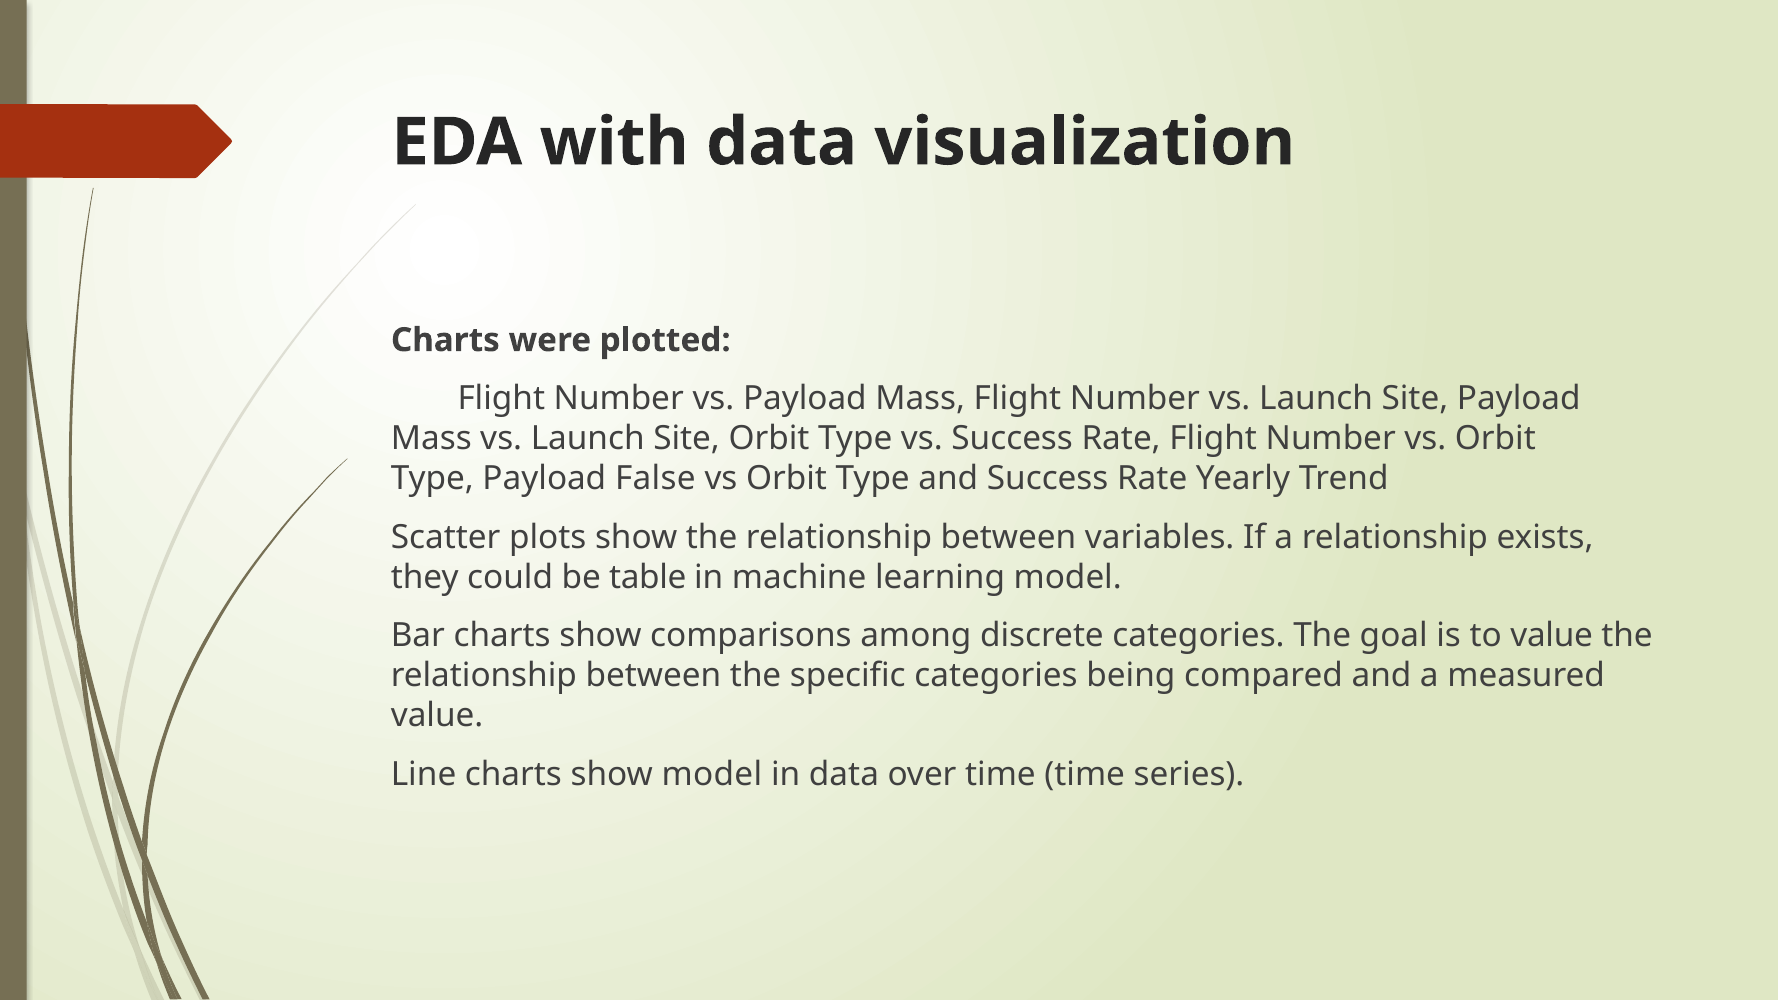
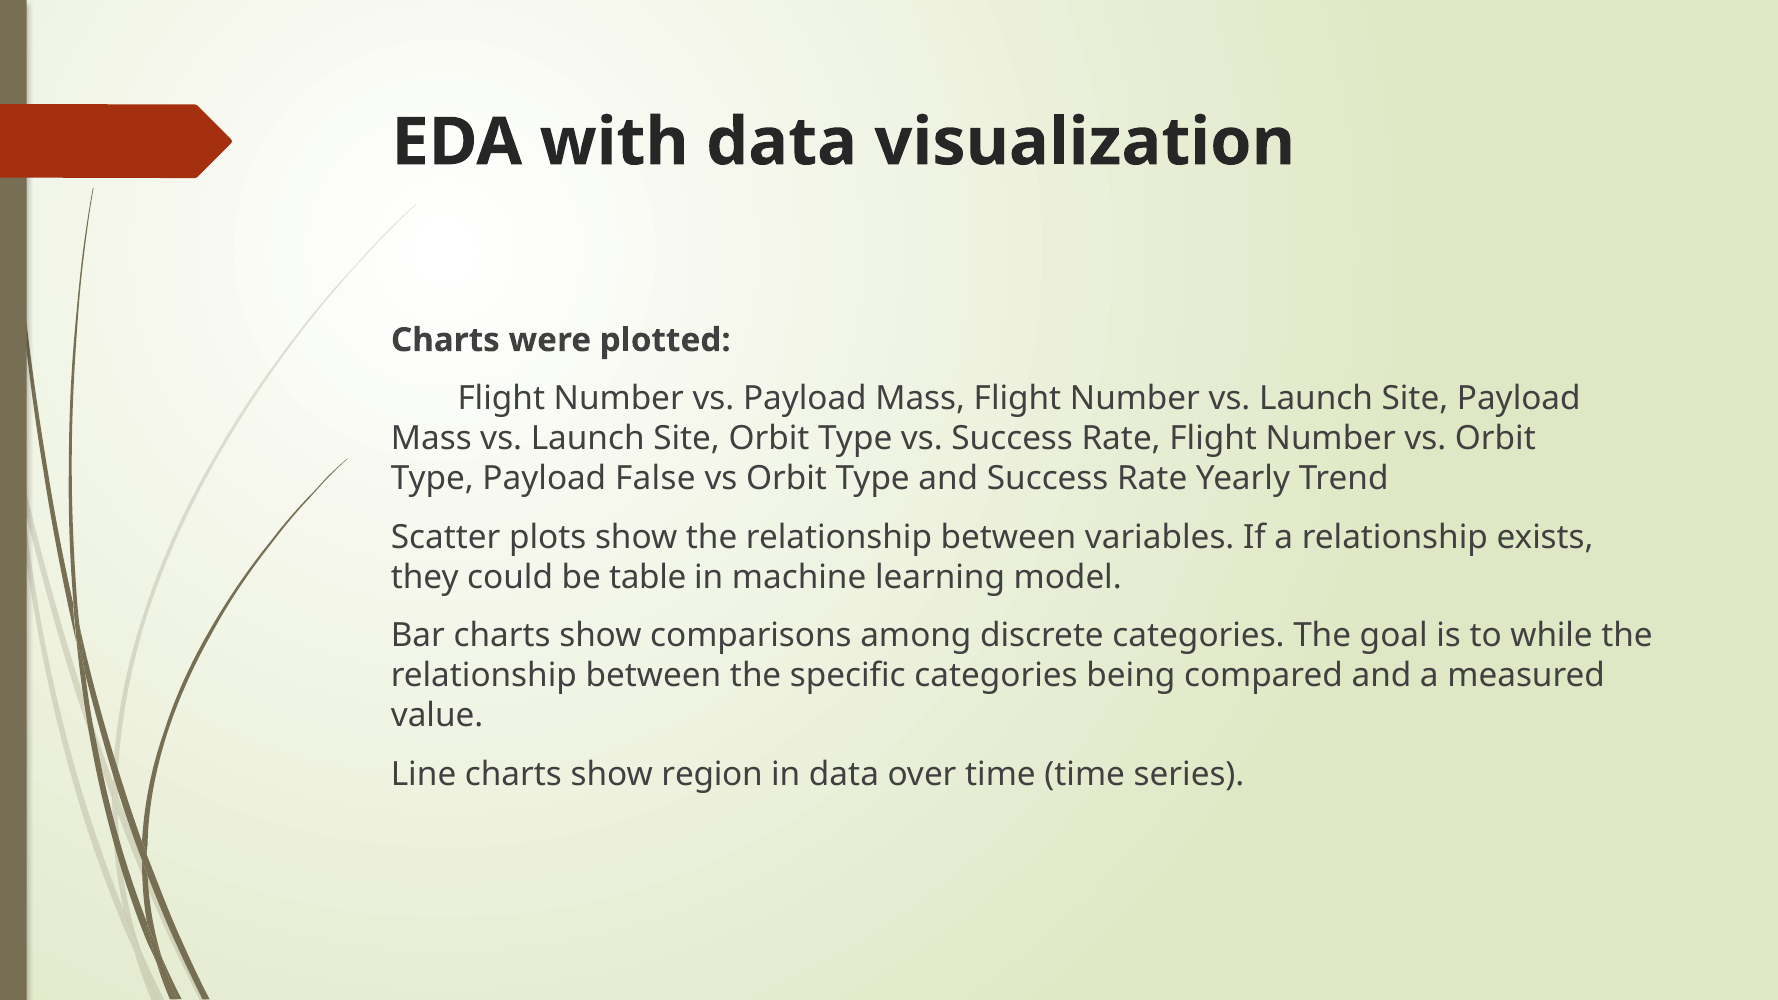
to value: value -> while (1552, 636)
show model: model -> region (712, 774)
